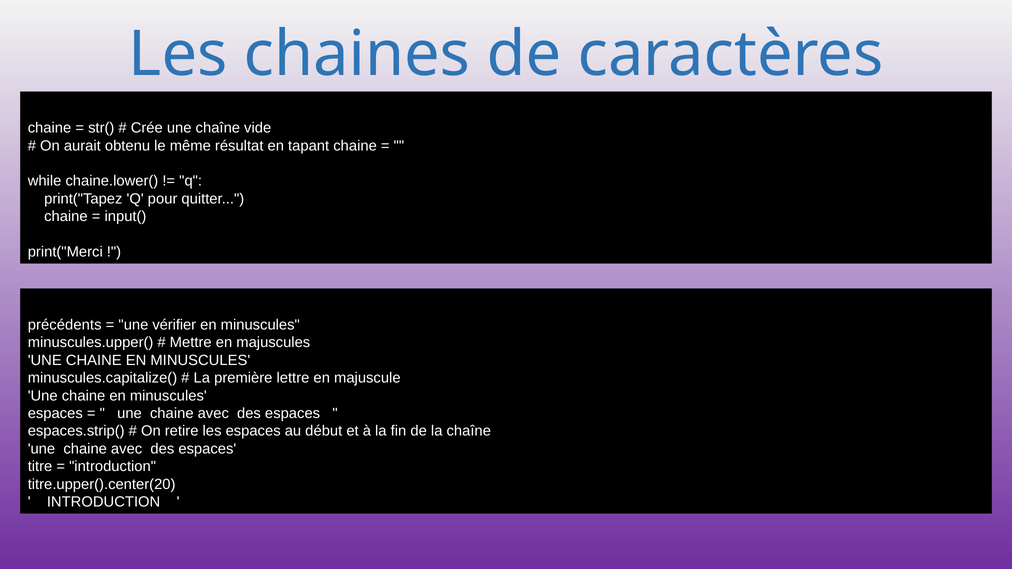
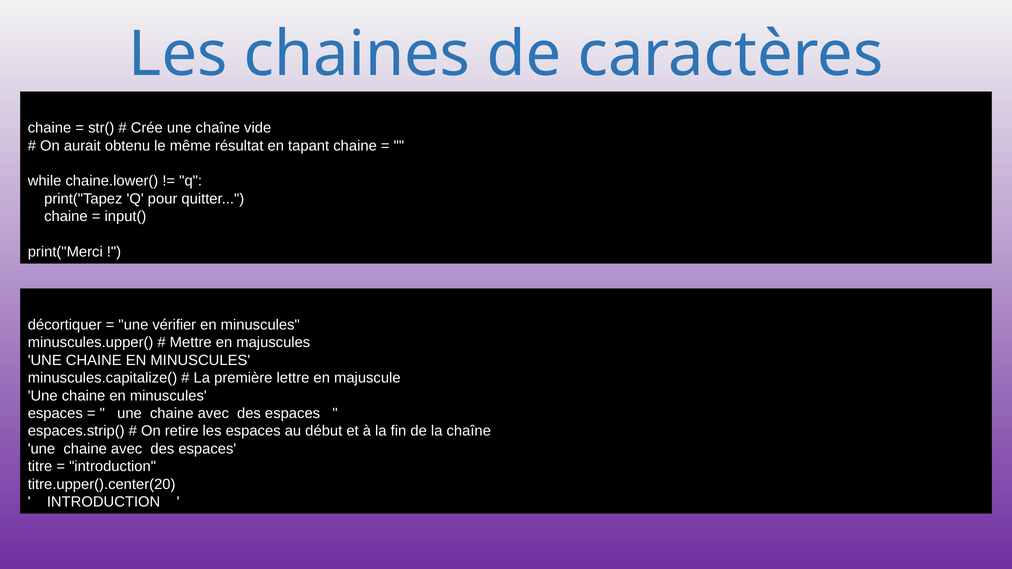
précédents: précédents -> décortiquer (65, 325)
